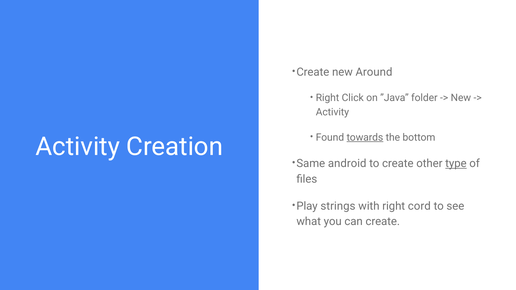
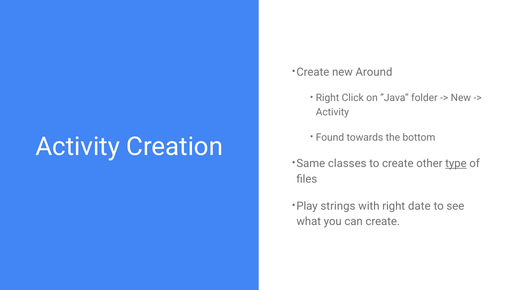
towards underline: present -> none (365, 137)
android: android -> classes (347, 164)
cord: cord -> date (419, 206)
